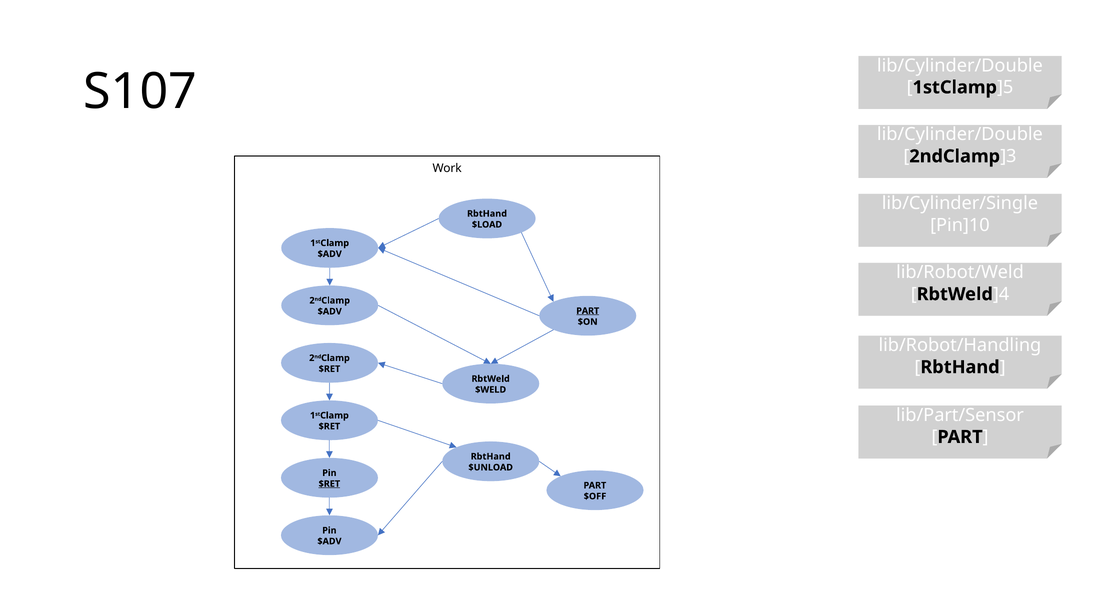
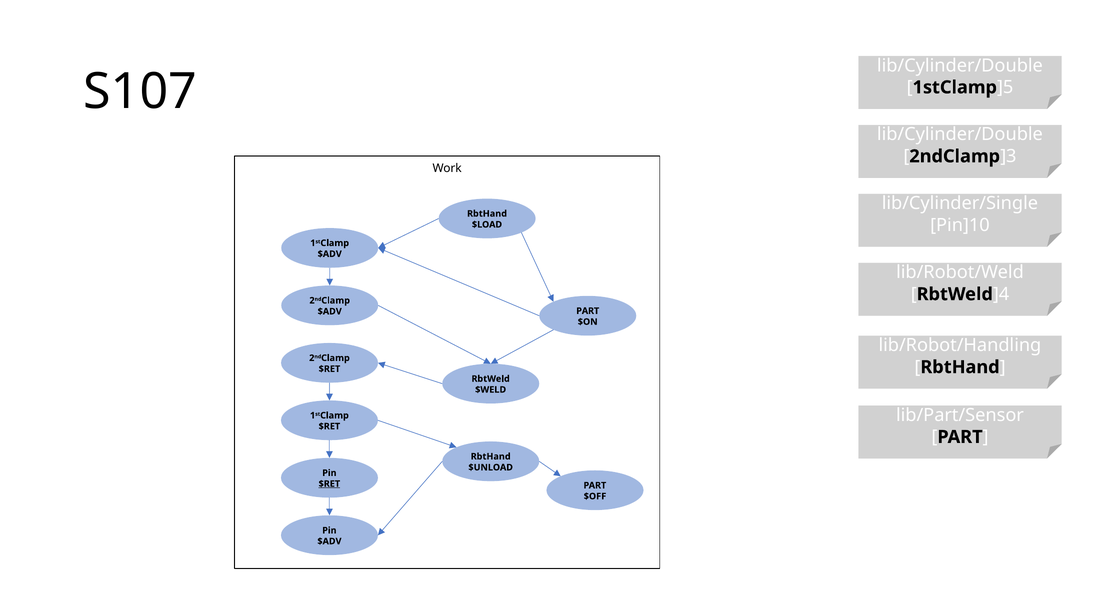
PART underline: present -> none (588, 311)
